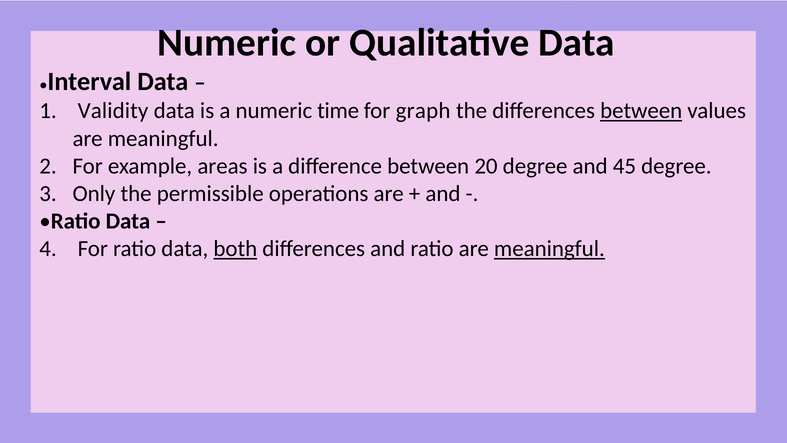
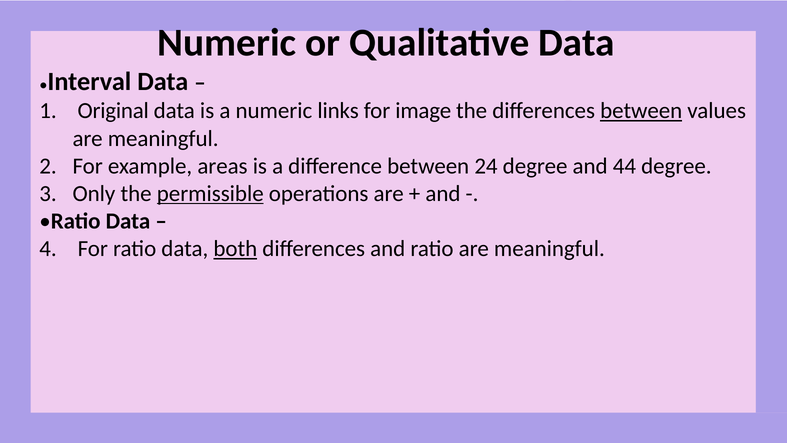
Validity: Validity -> Original (113, 111)
time: time -> links (338, 111)
graph: graph -> image (423, 111)
20: 20 -> 24 (486, 166)
45: 45 -> 44 (624, 166)
permissible underline: none -> present (210, 194)
meaningful underline: present -> none (549, 249)
